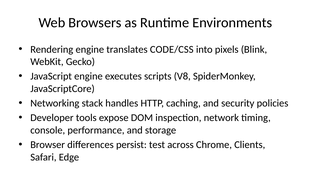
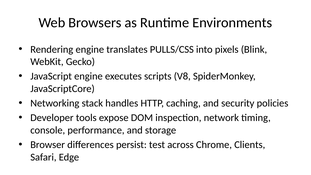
CODE/CSS: CODE/CSS -> PULLS/CSS (172, 49)
